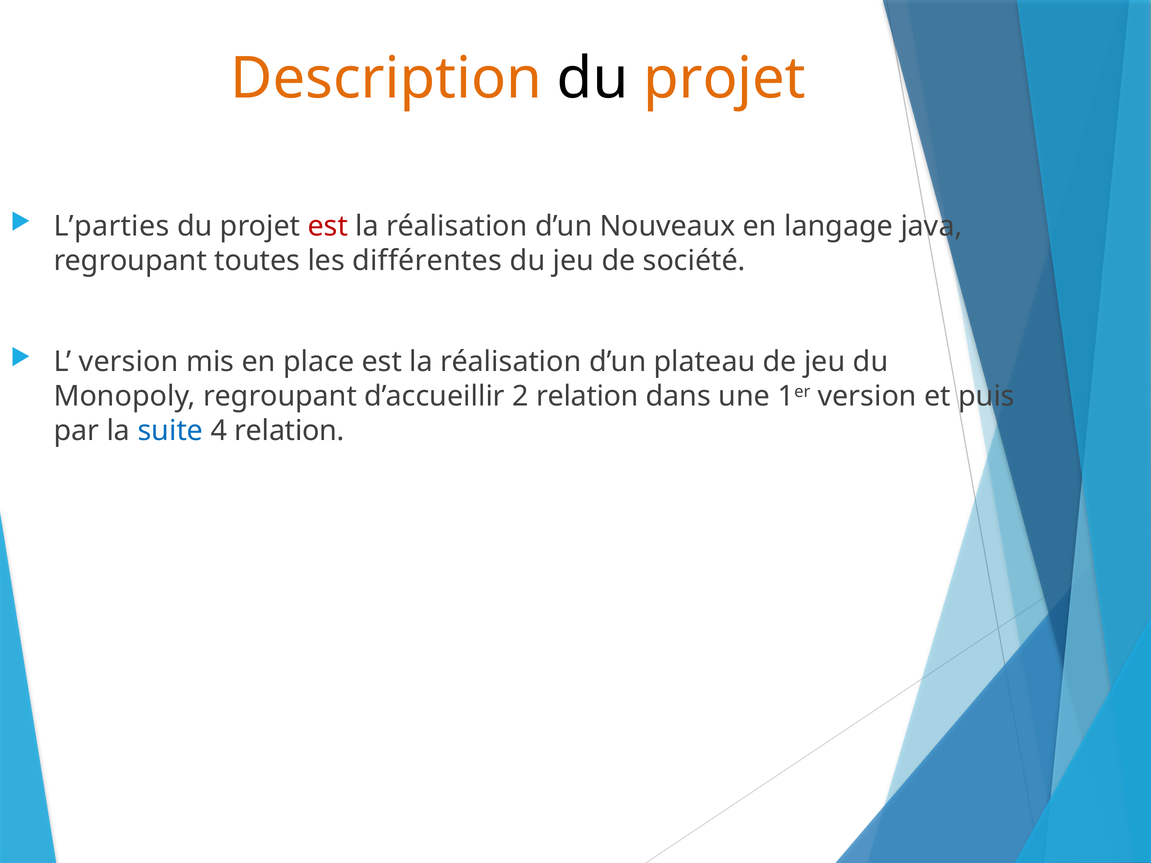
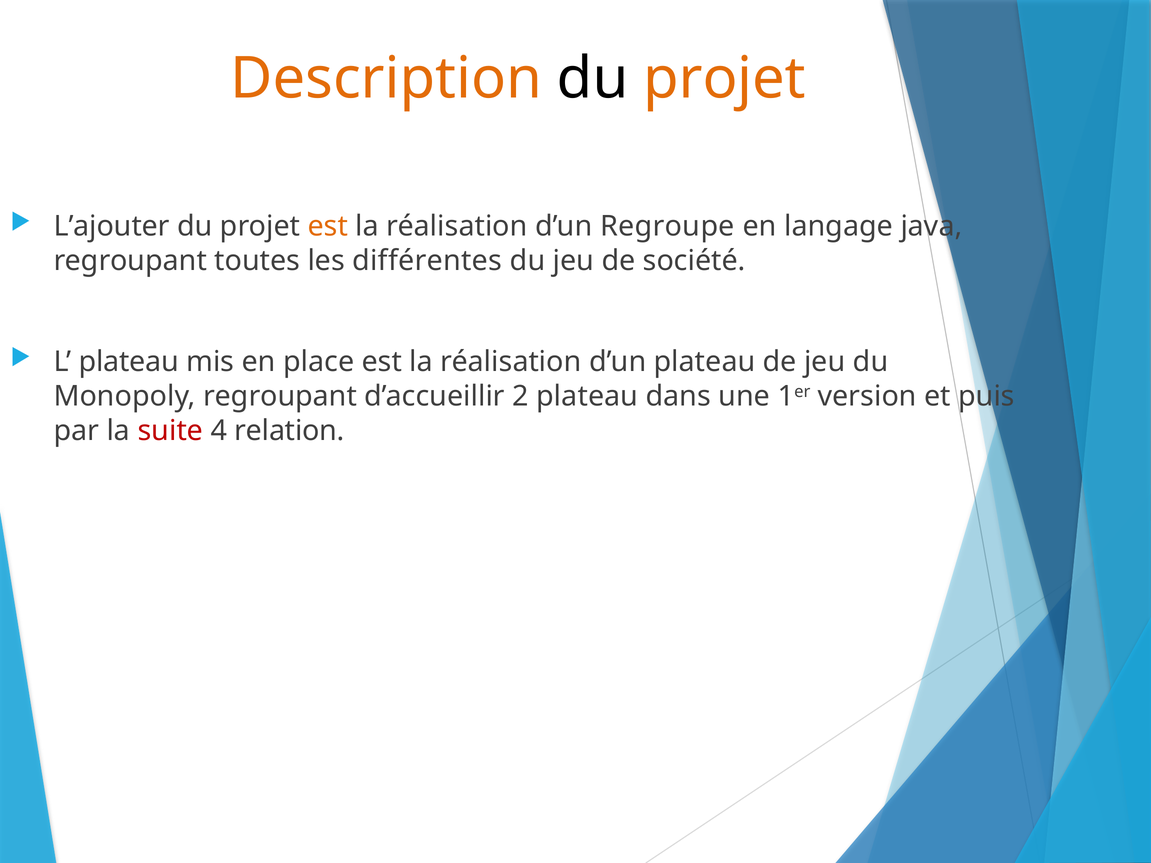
L’parties: L’parties -> L’ajouter (112, 226)
est colour: red -> orange (328, 226)
Nouveaux: Nouveaux -> Regroupe (667, 226)
L version: version -> plateau (129, 362)
2 relation: relation -> plateau (587, 396)
suite colour: blue -> red (170, 431)
